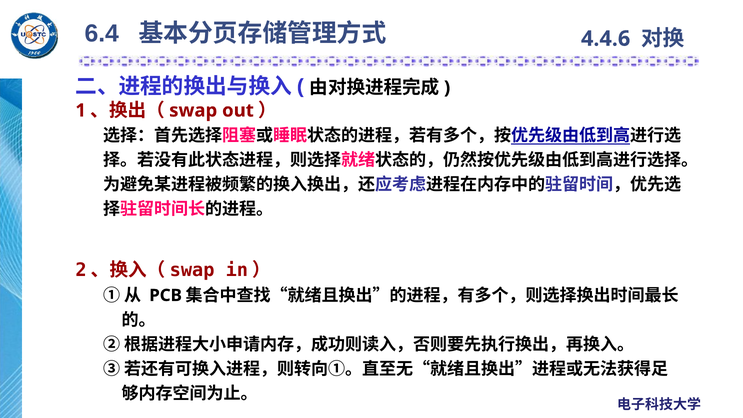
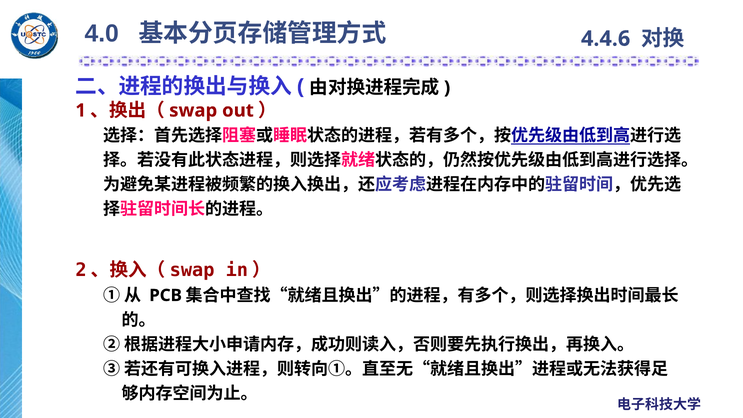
6.4: 6.4 -> 4.0 (102, 33)
